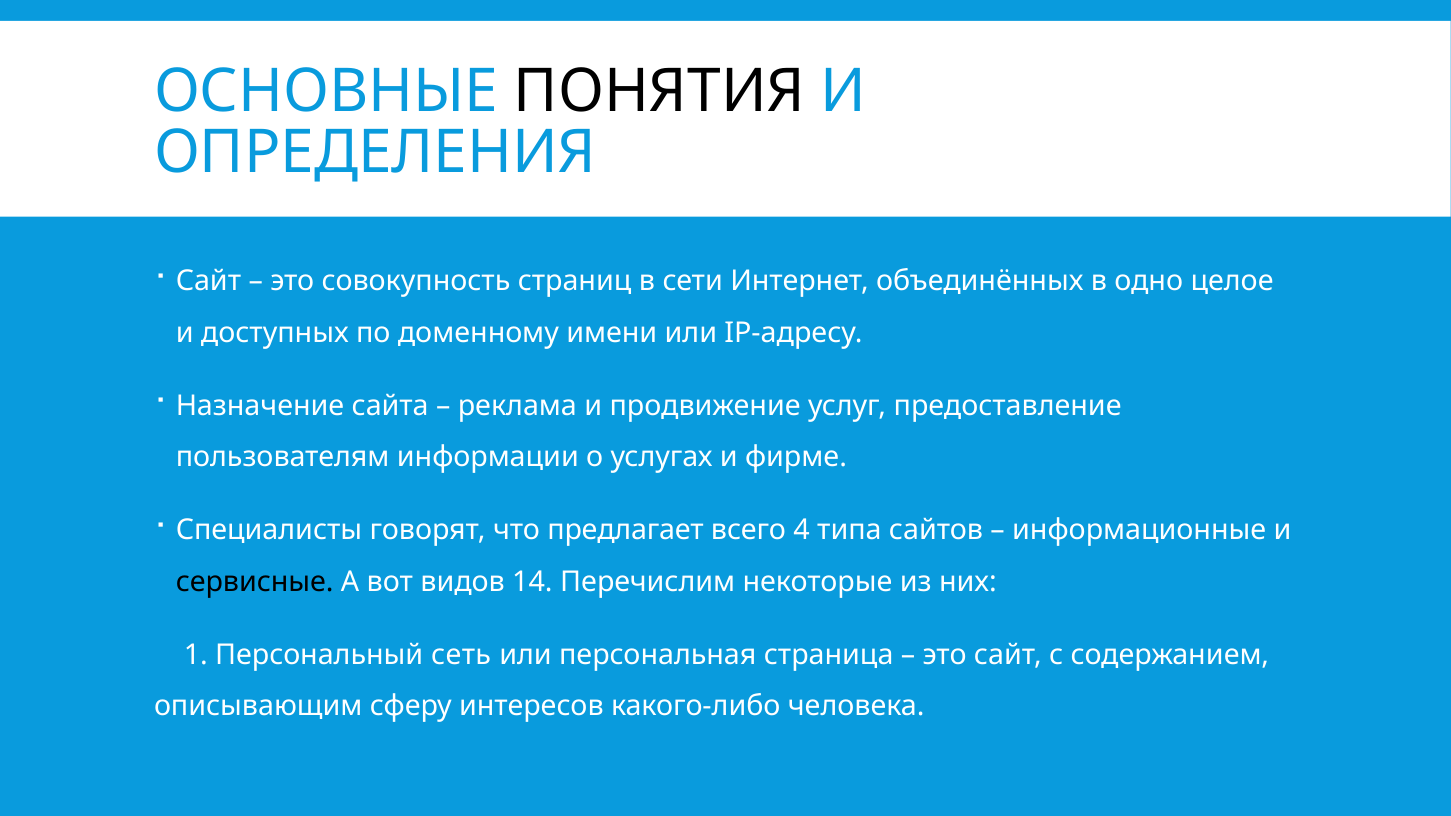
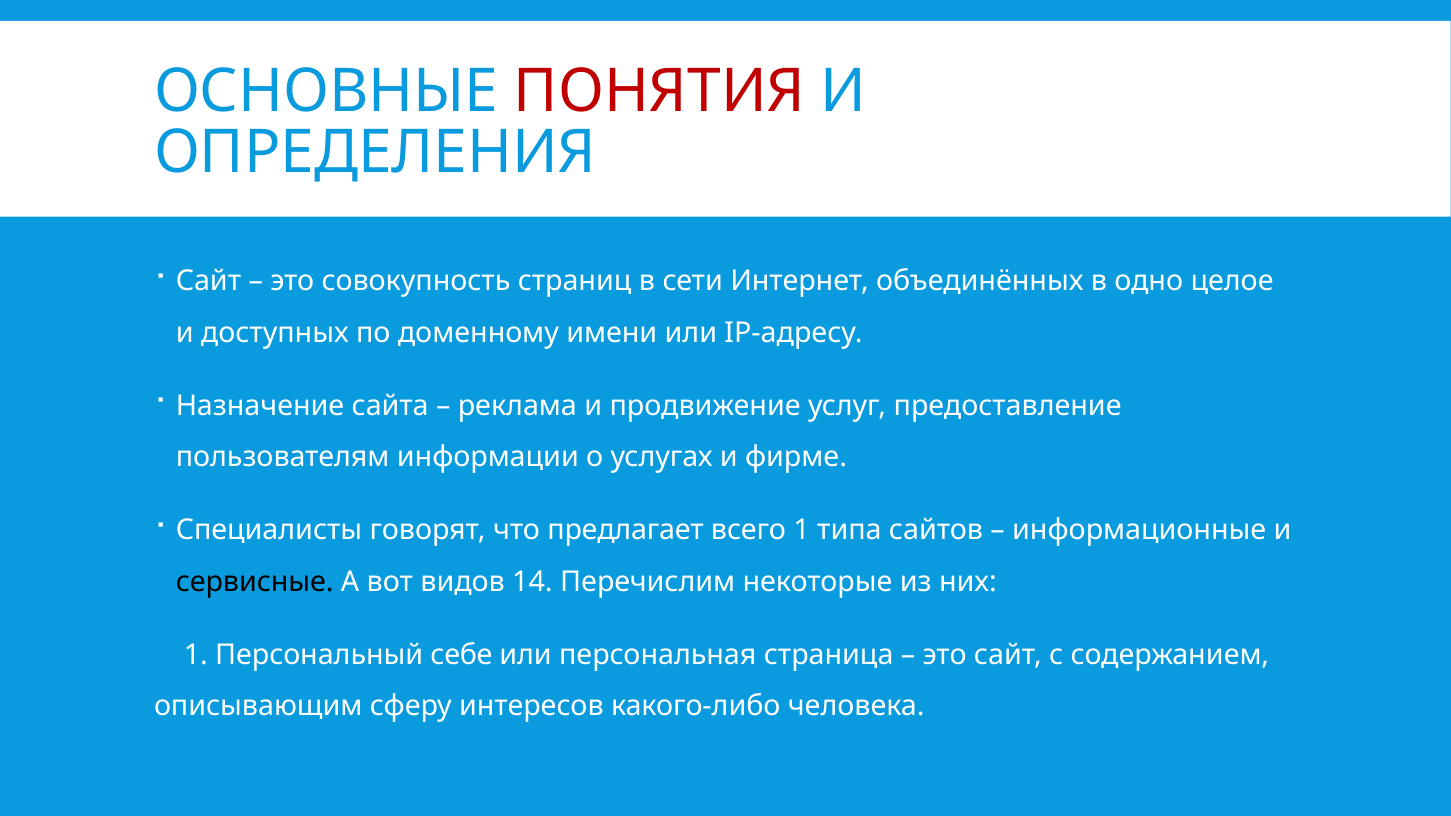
ПОНЯТИЯ colour: black -> red (660, 91)
всего 4: 4 -> 1 (802, 530)
сеть: сеть -> себе (461, 655)
